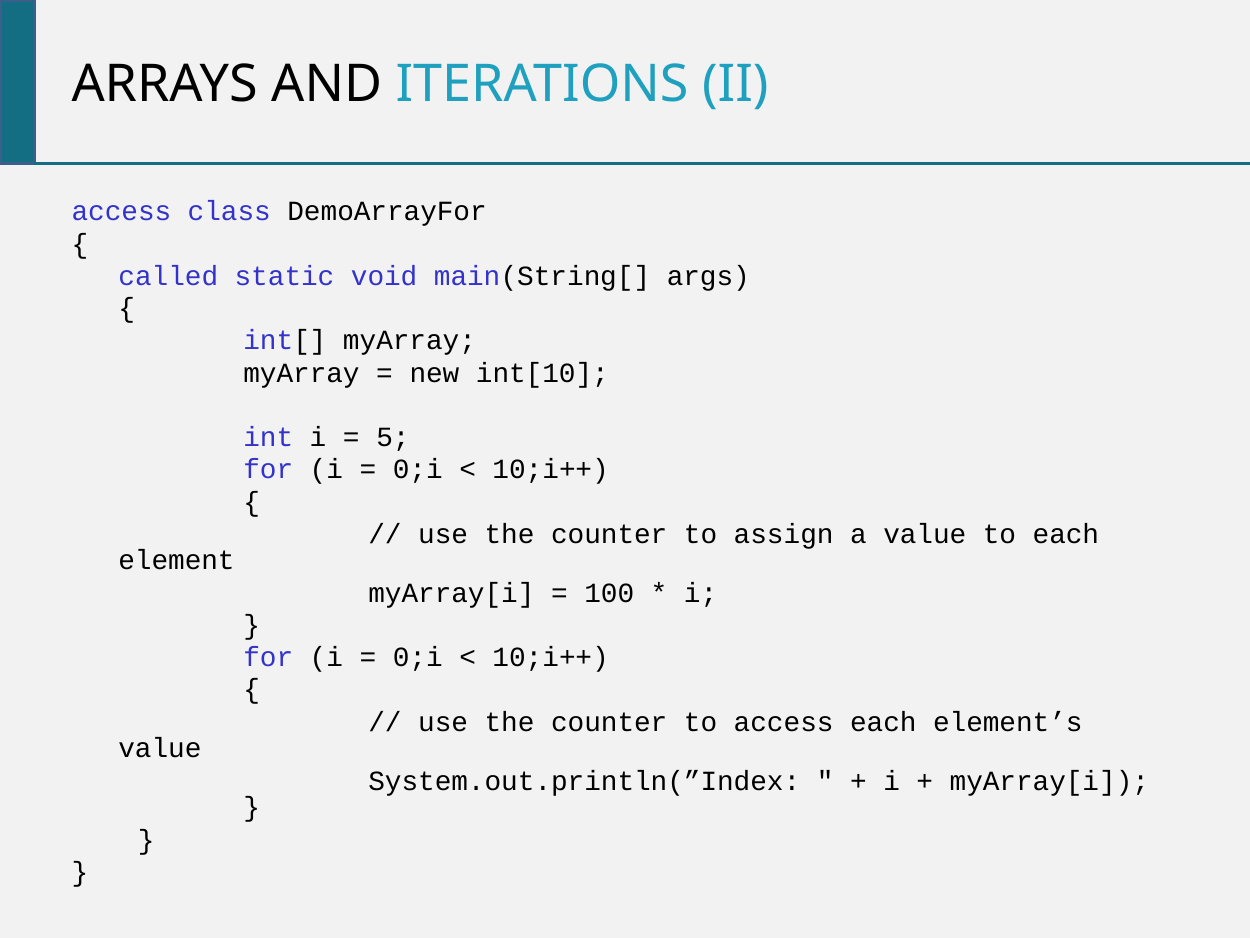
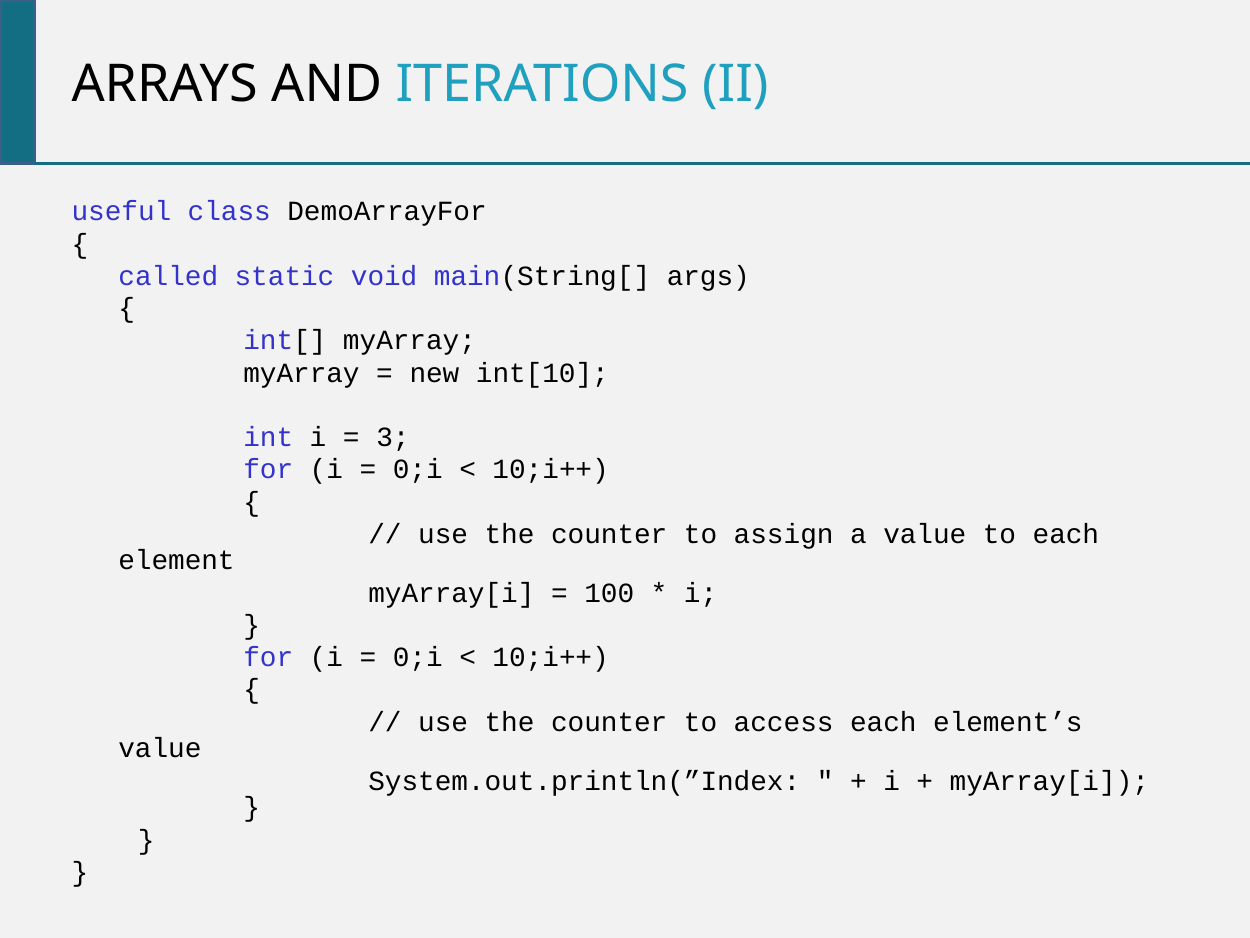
access: access -> useful (121, 212)
5: 5 -> 3 (393, 437)
